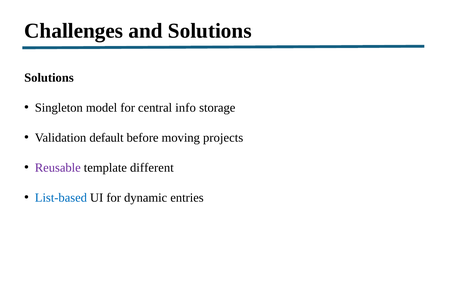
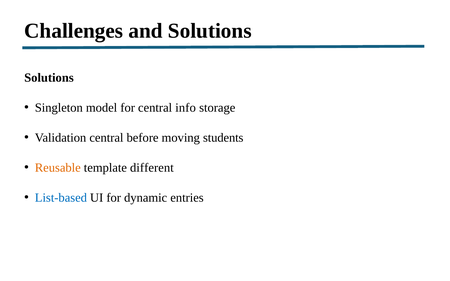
Validation default: default -> central (106, 138)
projects: projects -> students (223, 138)
Reusable colour: purple -> orange (58, 168)
